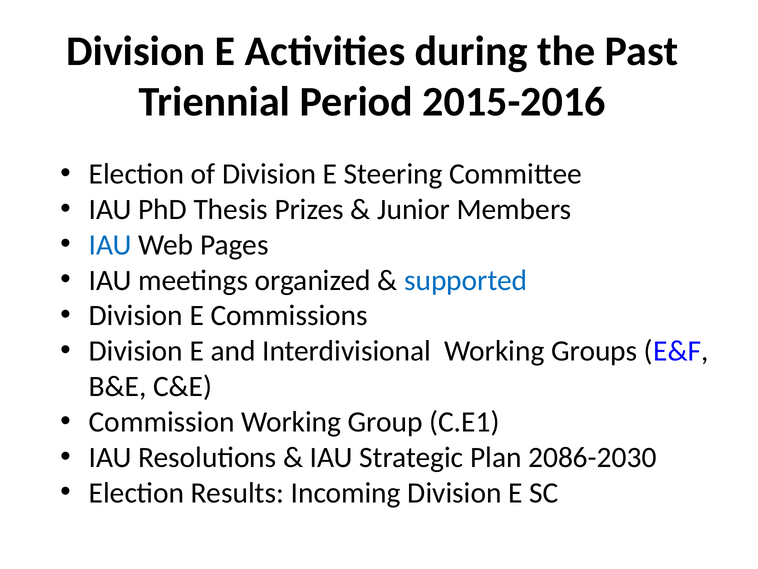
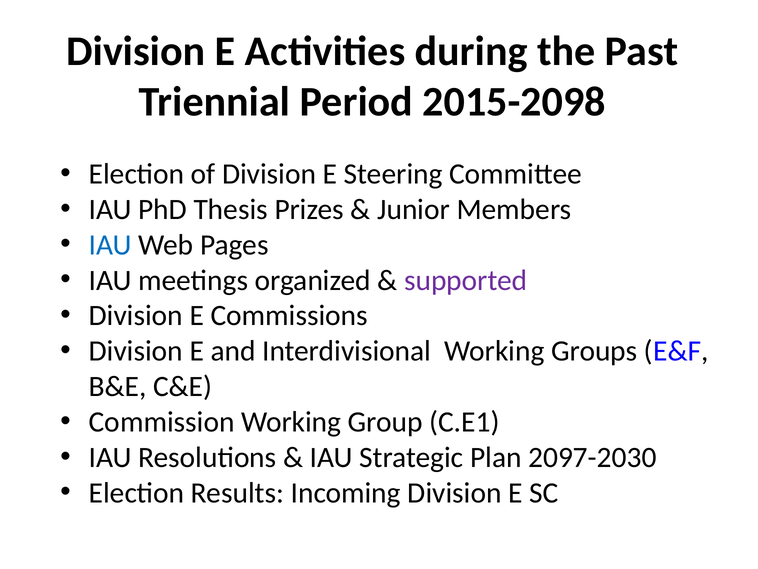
2015-2016: 2015-2016 -> 2015-2098 (514, 102)
supported colour: blue -> purple (466, 280)
2086-2030: 2086-2030 -> 2097-2030 (592, 457)
